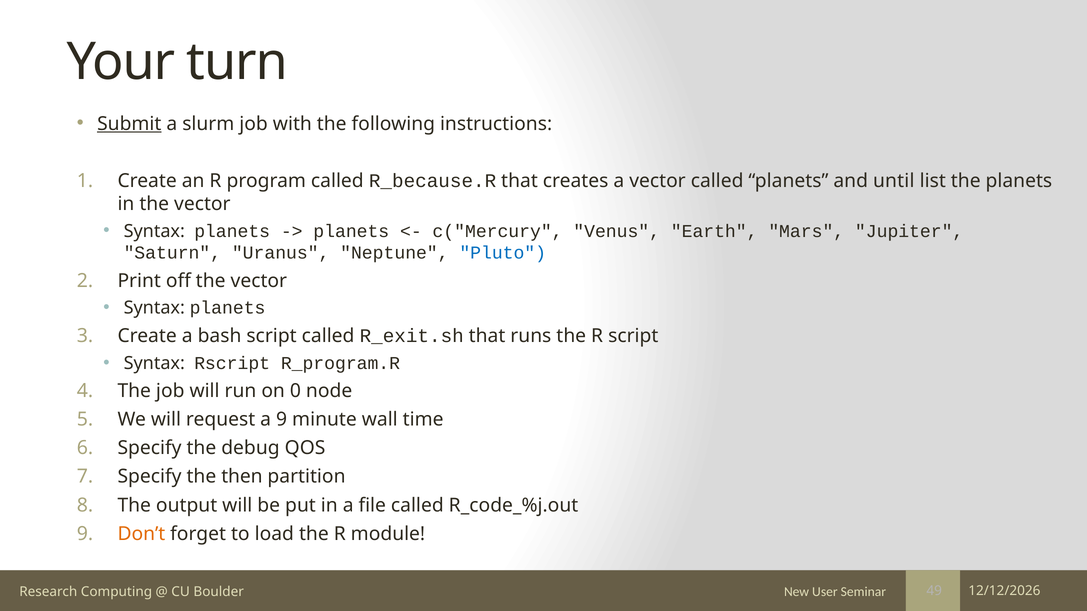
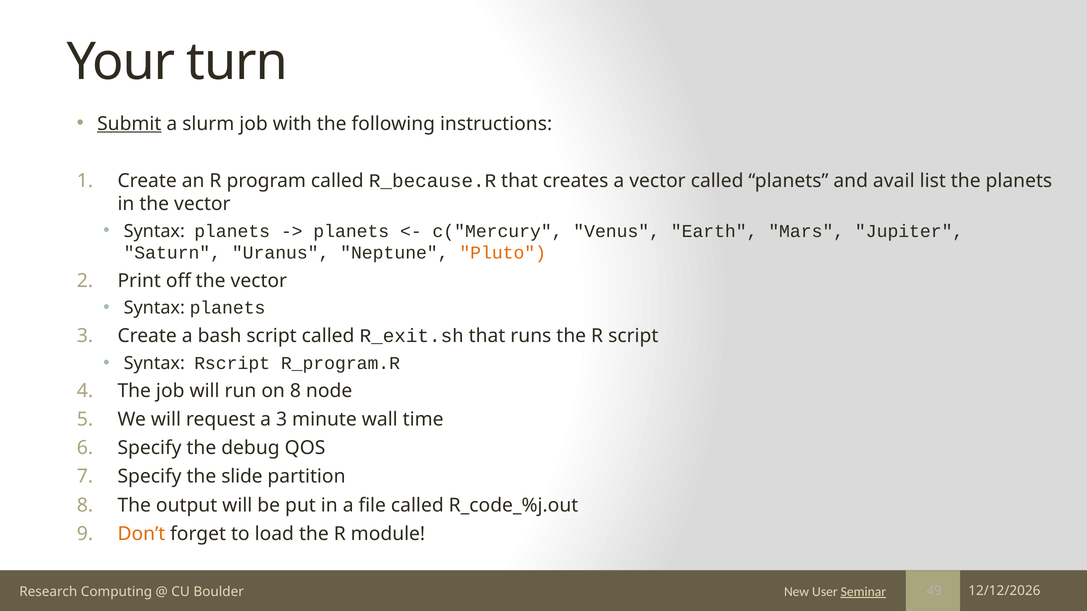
until: until -> avail (894, 181)
Pluto colour: blue -> orange (503, 253)
on 0: 0 -> 8 (295, 391)
a 9: 9 -> 3 (282, 420)
then: then -> slide (242, 477)
Seminar underline: none -> present (863, 592)
